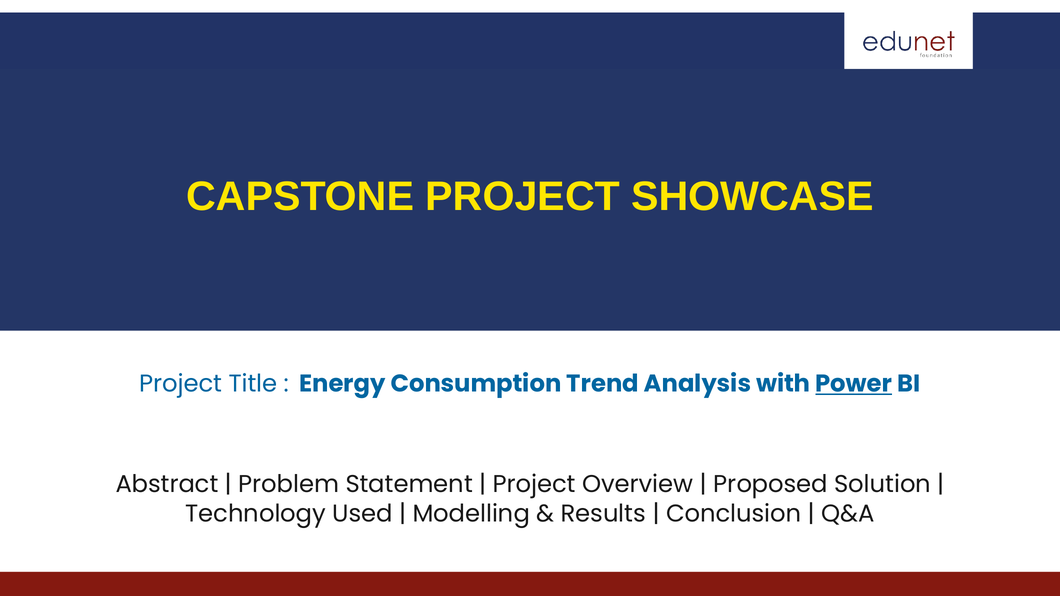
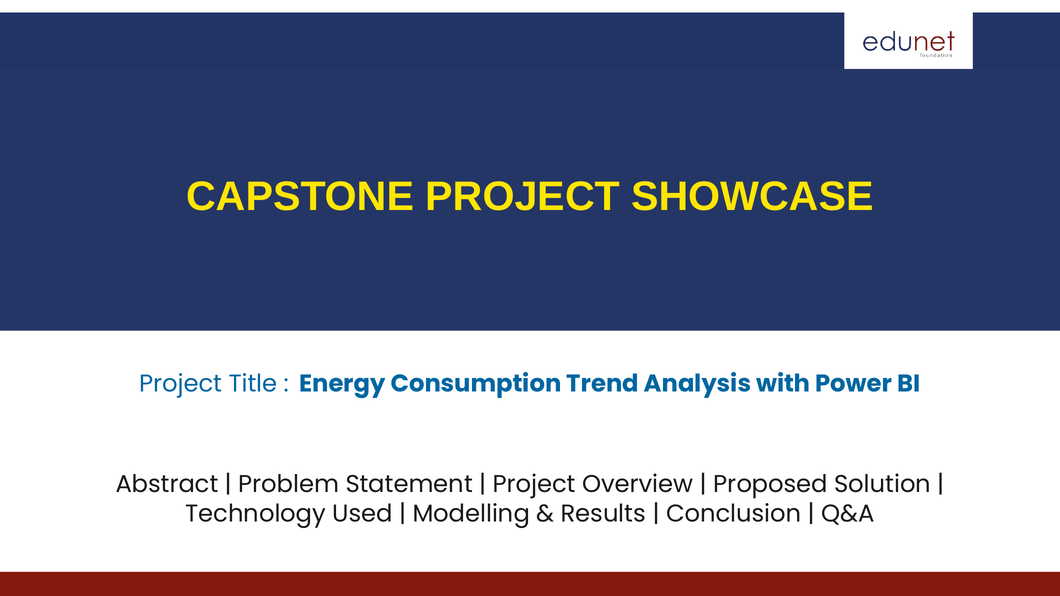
Power underline: present -> none (854, 384)
